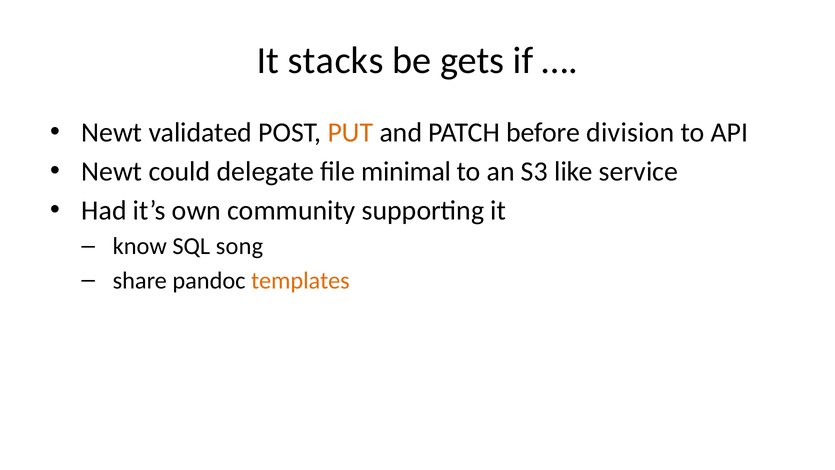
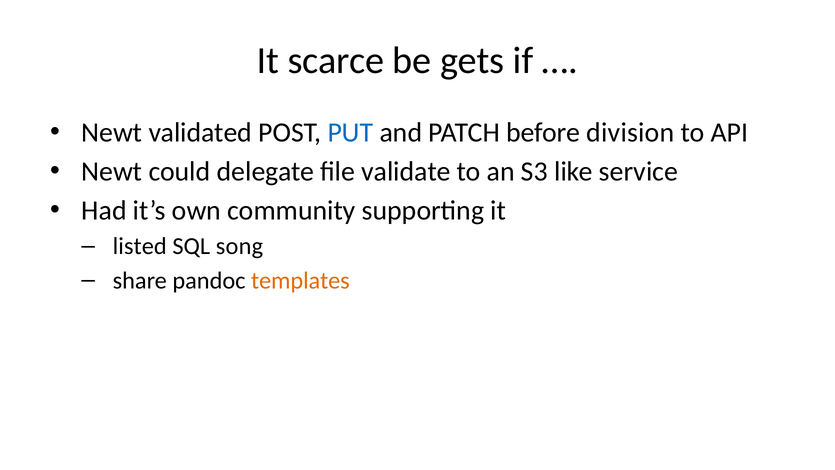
stacks: stacks -> scarce (336, 61)
PUT colour: orange -> blue (350, 132)
minimal: minimal -> validate (406, 171)
know: know -> listed (140, 246)
